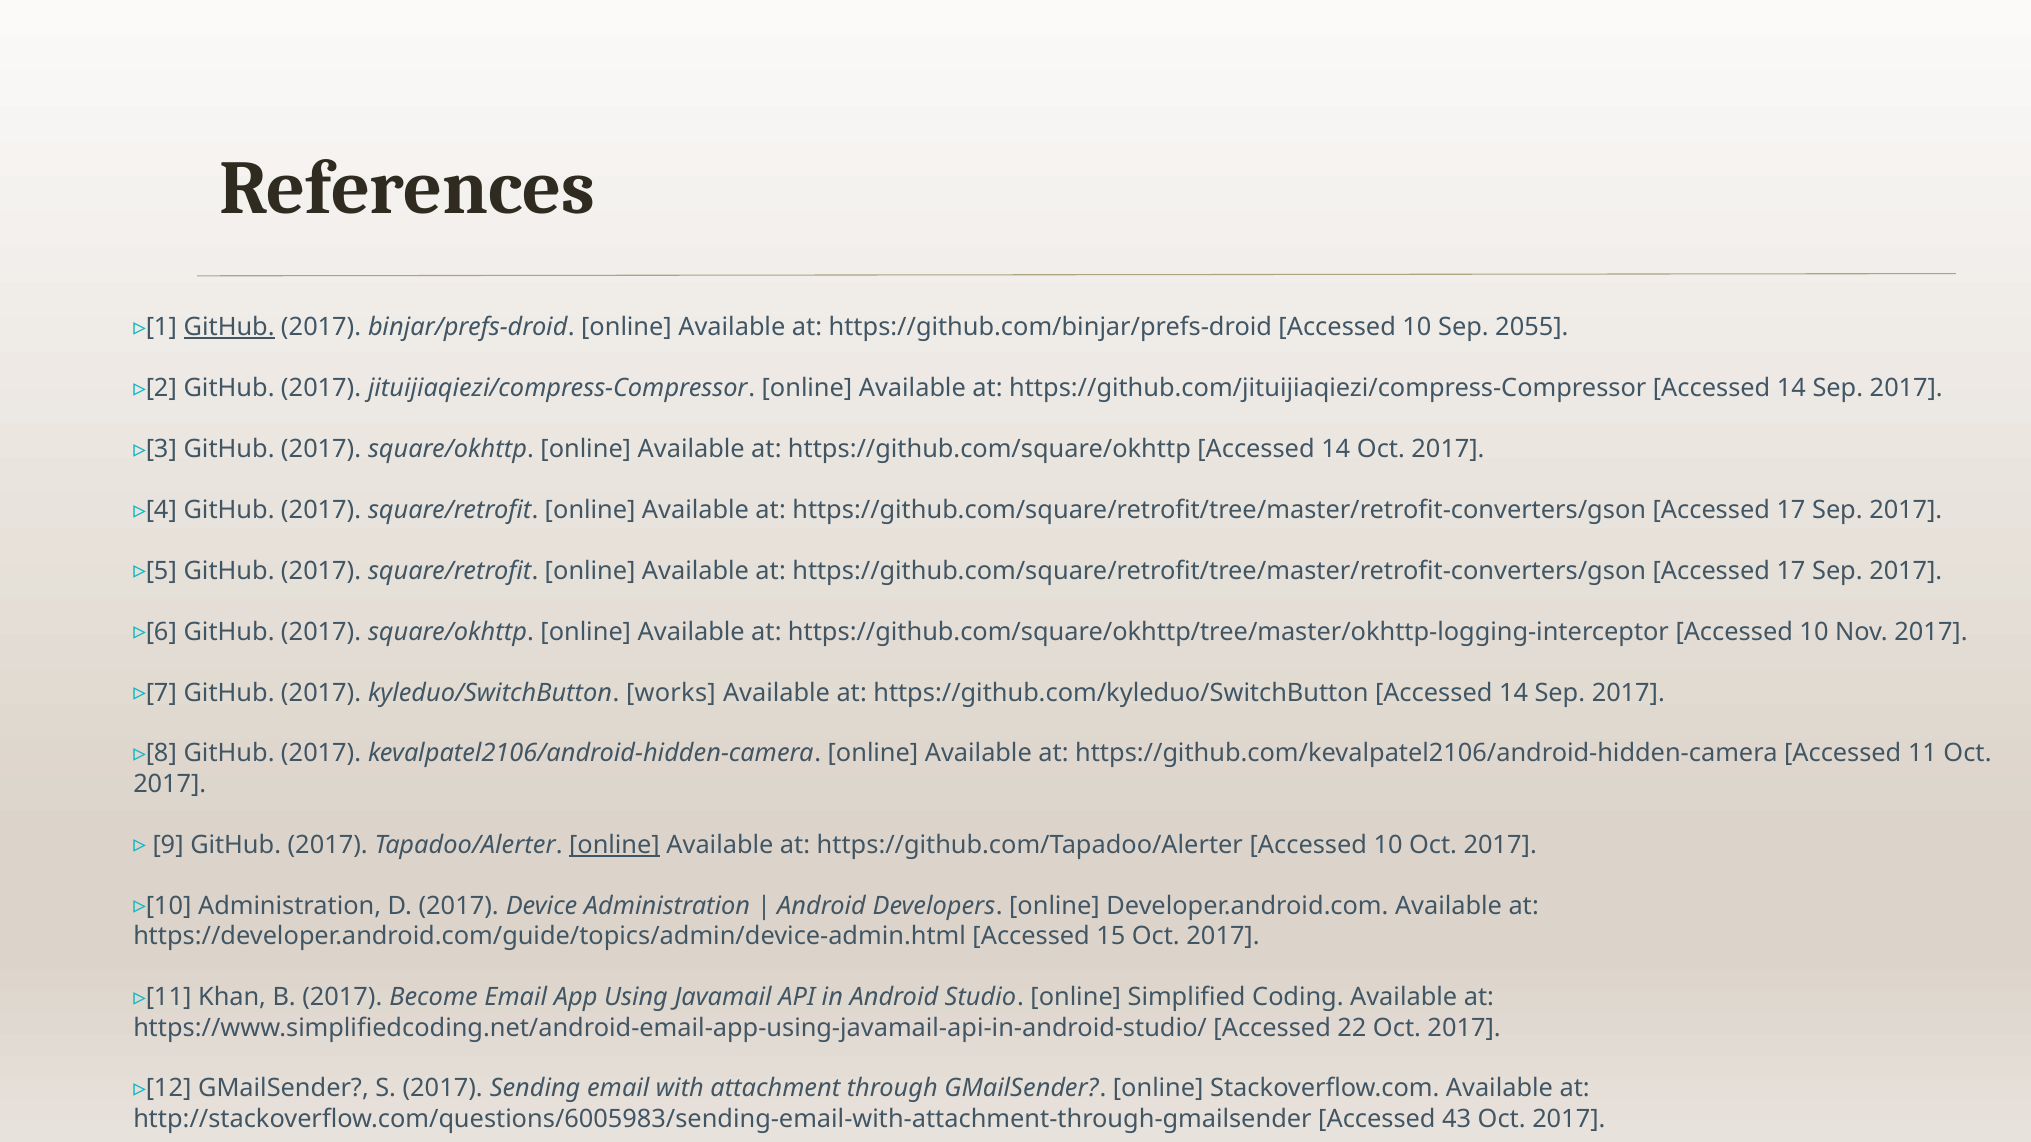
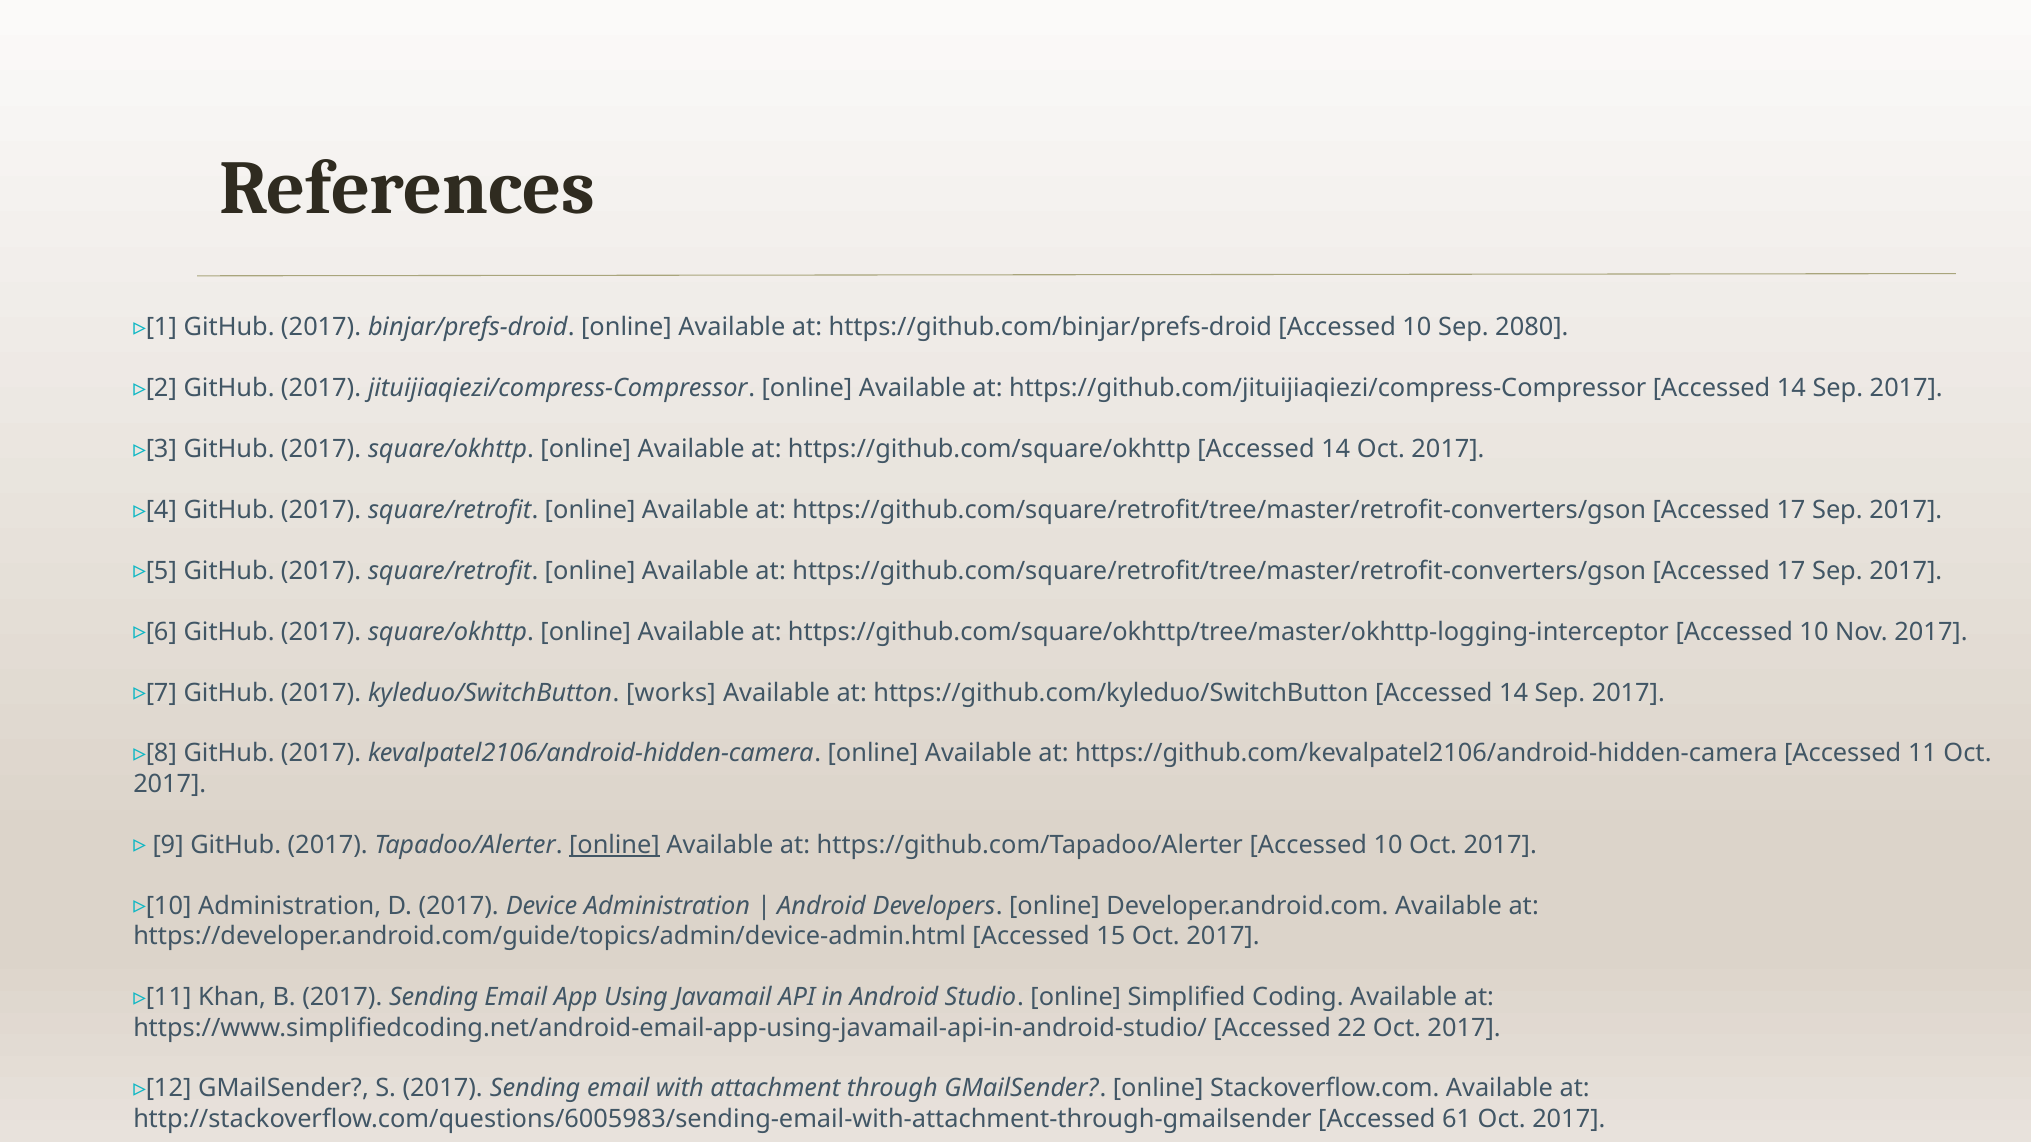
GitHub underline: present -> none (229, 327)
2055: 2055 -> 2080 (1532, 327)
B 2017 Become: Become -> Sending (434, 998)
43: 43 -> 61 (1457, 1119)
